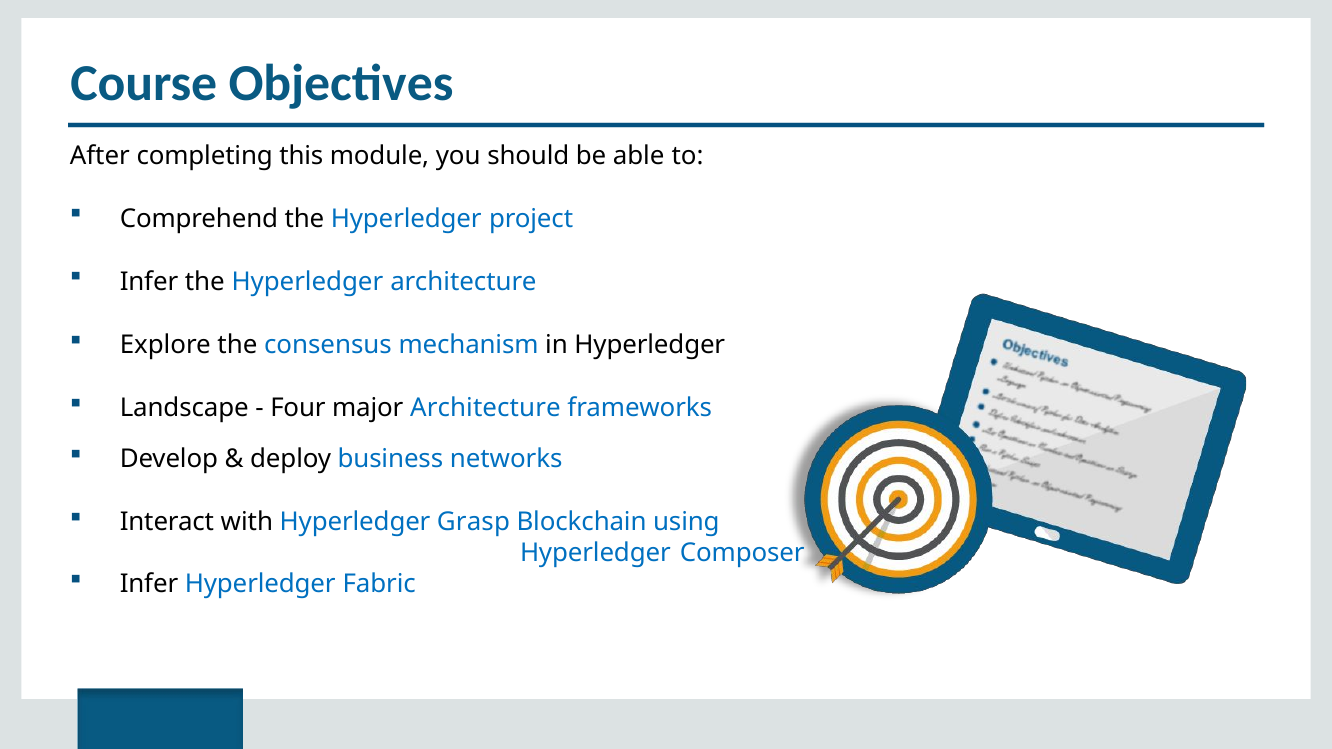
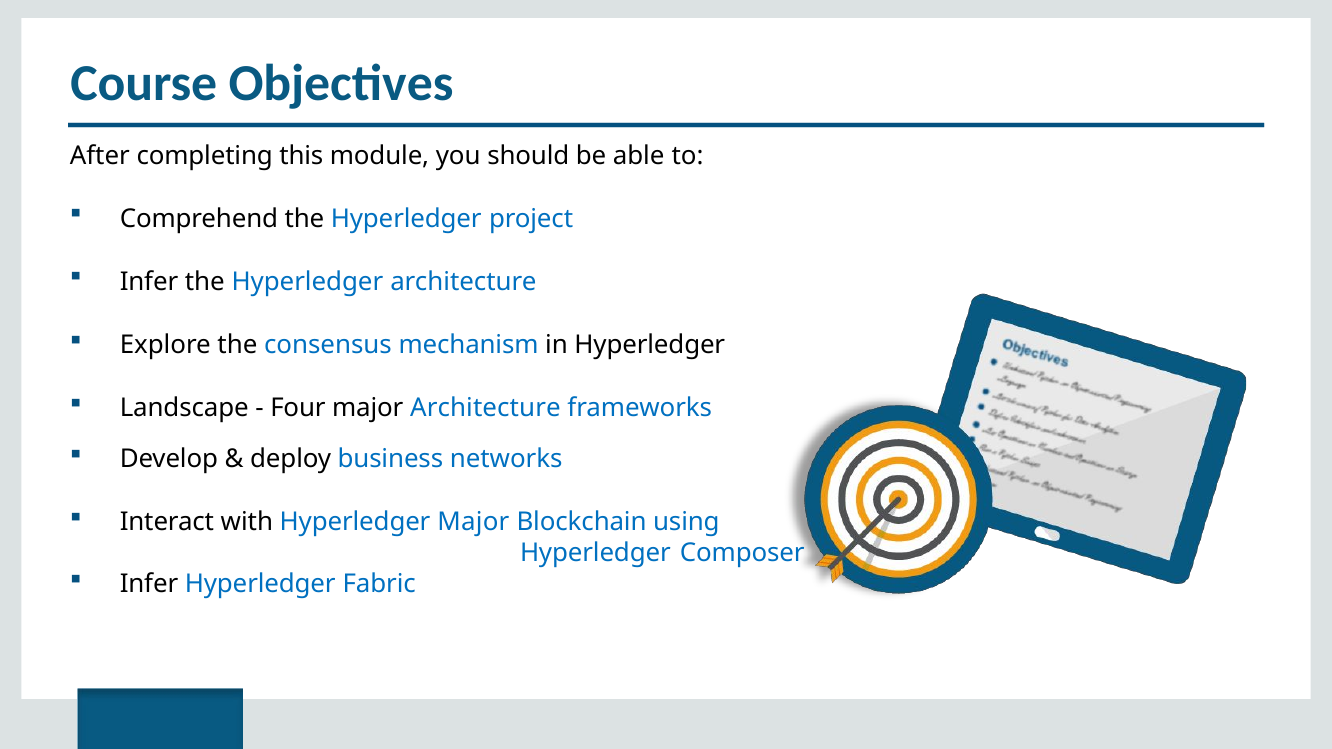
Hyperledger Grasp: Grasp -> Major (473, 522)
